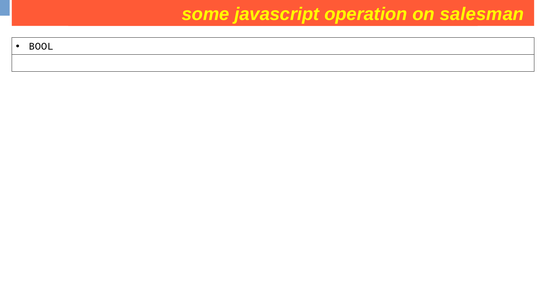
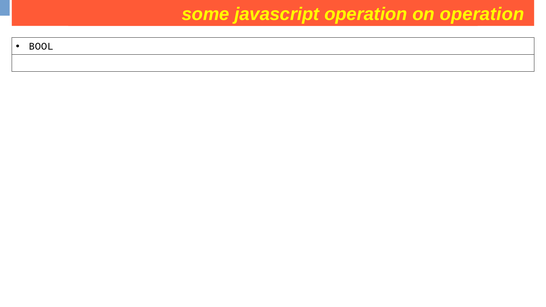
salesman: salesman -> operation (482, 14)
